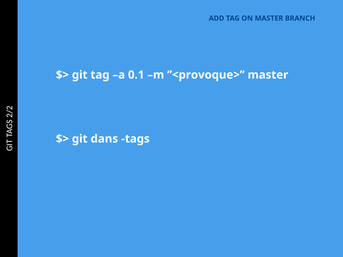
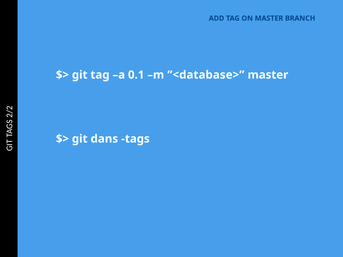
’’<provoque>: ’’<provoque> -> ’’<database> (206, 75)
